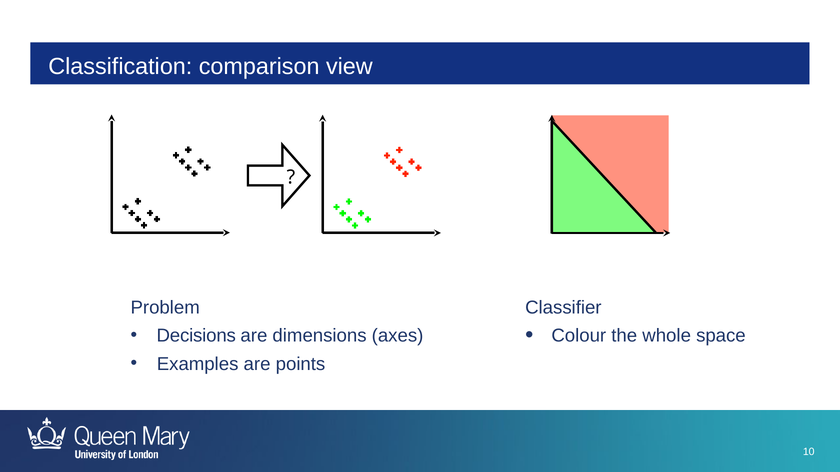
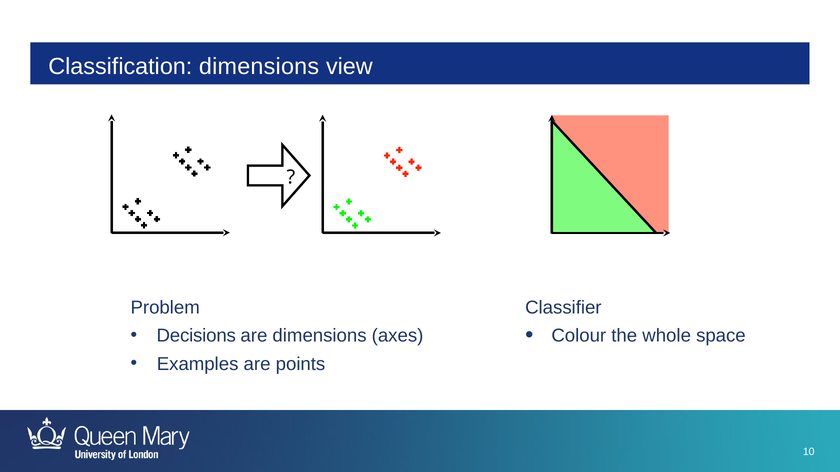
Classification comparison: comparison -> dimensions (259, 67)
